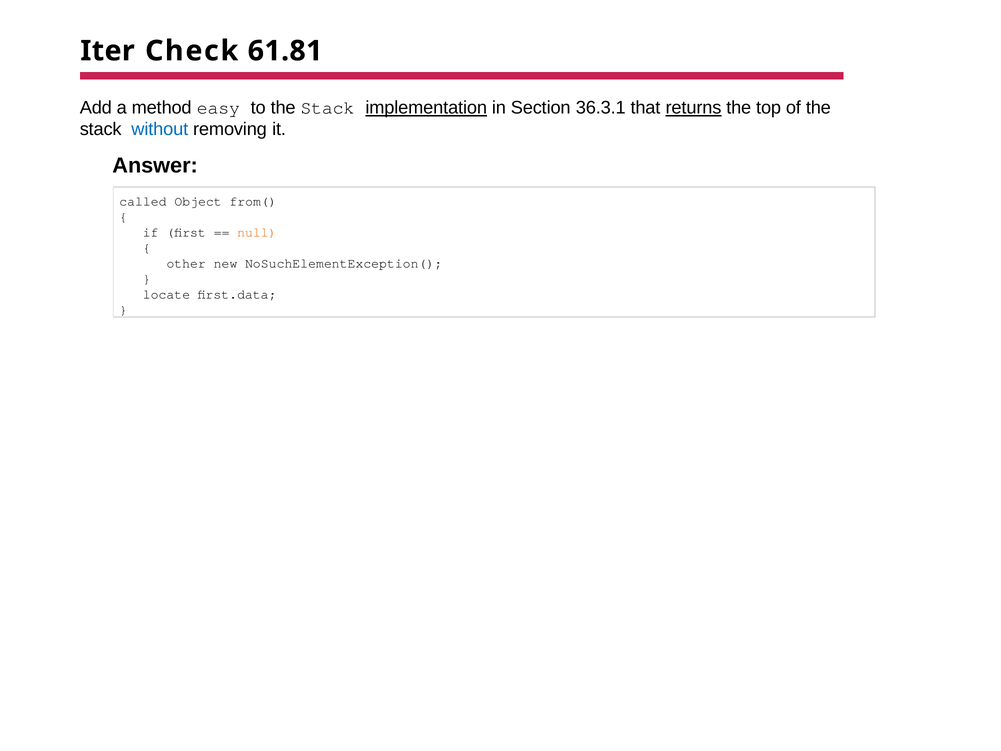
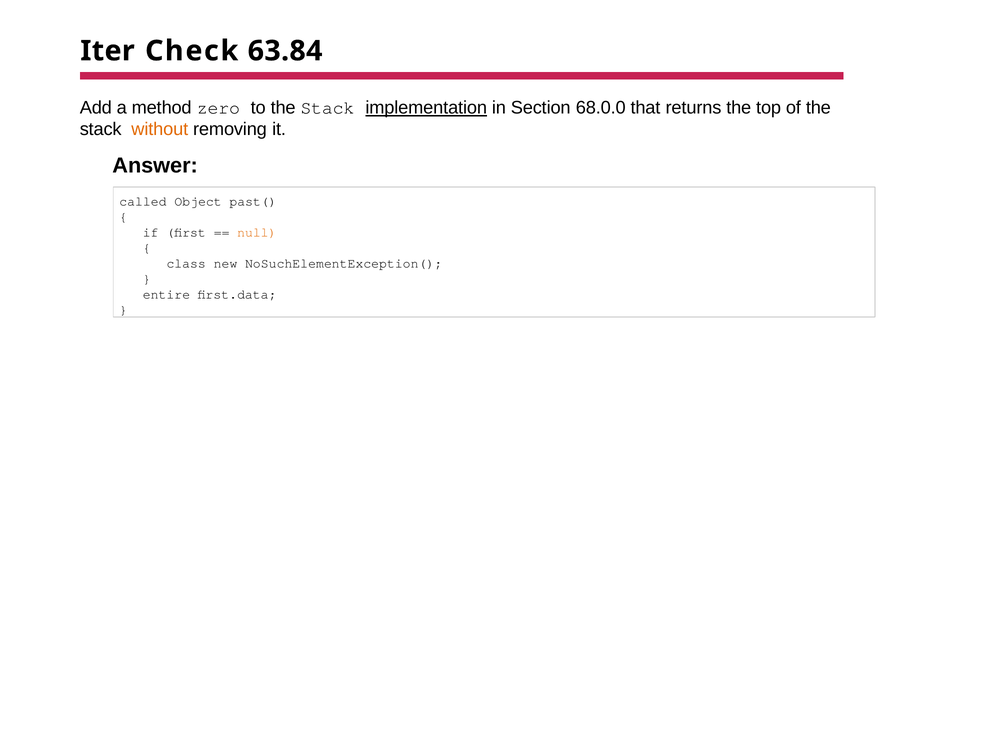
61.81: 61.81 -> 63.84 (285, 51)
easy: easy -> zero (218, 108)
36.3.1: 36.3.1 -> 68.0.0 (601, 108)
returns underline: present -> none (693, 108)
without colour: blue -> orange (160, 129)
from(: from( -> past( (253, 201)
other: other -> class (186, 264)
locate: locate -> entire (166, 295)
